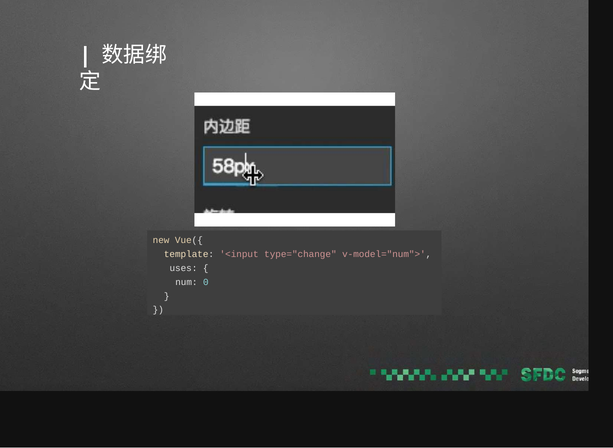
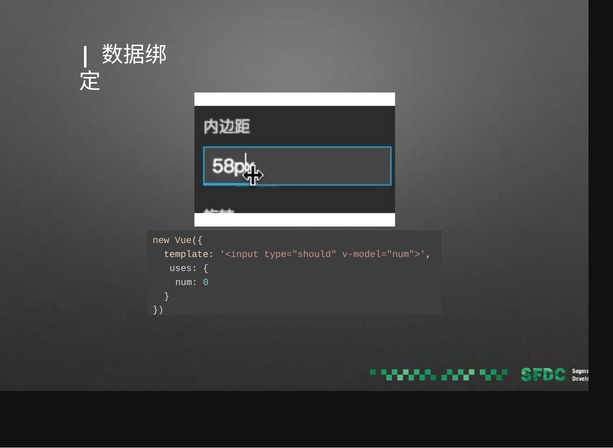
type="change: type="change -> type="should (300, 254)
